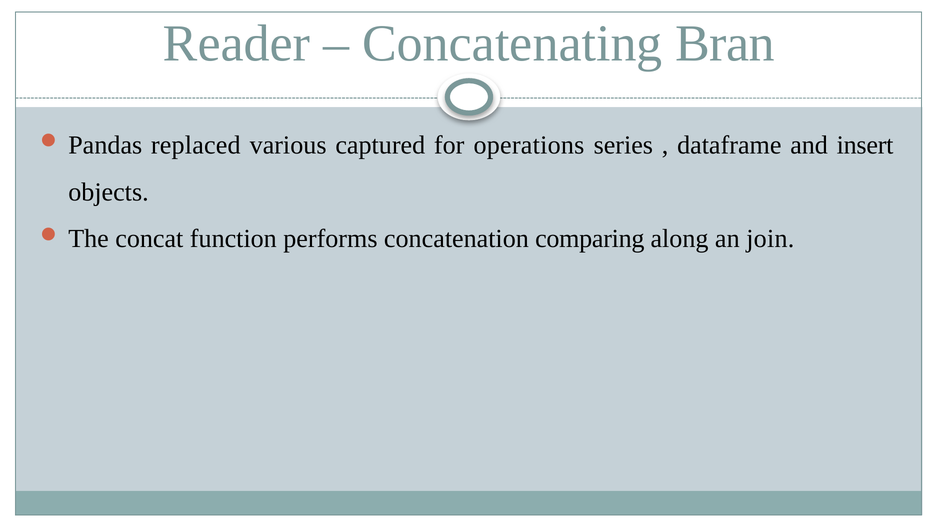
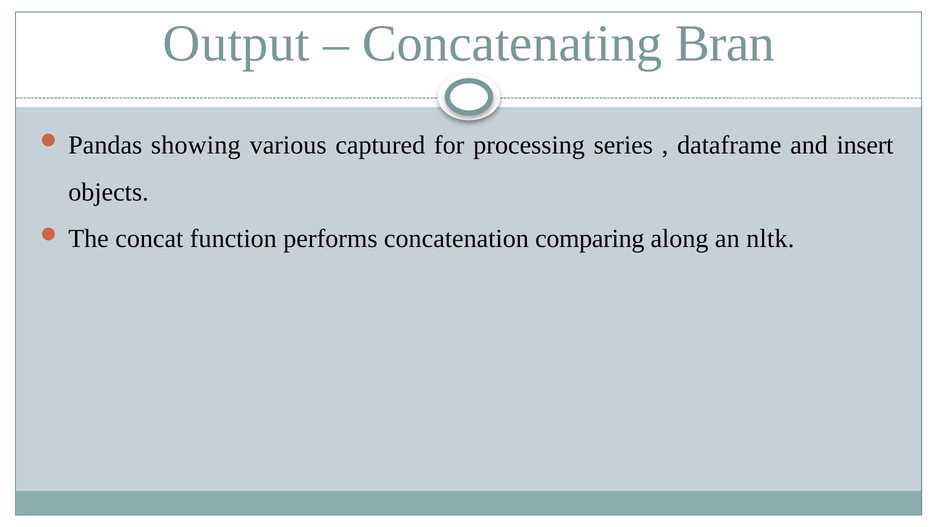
Reader: Reader -> Output (236, 44)
replaced: replaced -> showing (196, 145)
operations: operations -> processing (529, 145)
join: join -> nltk (770, 239)
